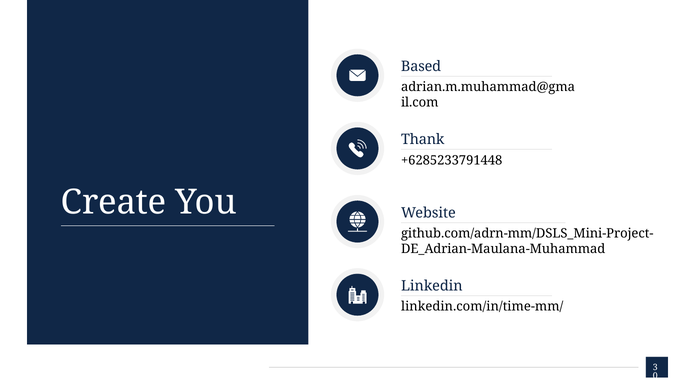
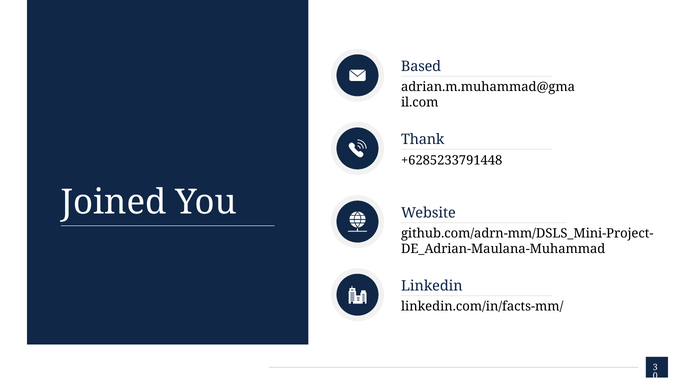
Create: Create -> Joined (114, 203)
linkedin.com/in/time-mm/: linkedin.com/in/time-mm/ -> linkedin.com/in/facts-mm/ (482, 307)
